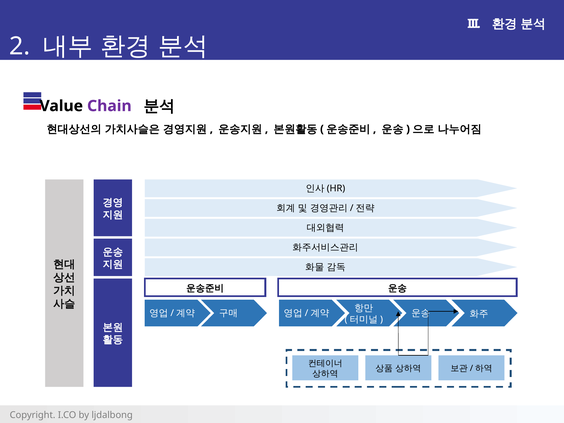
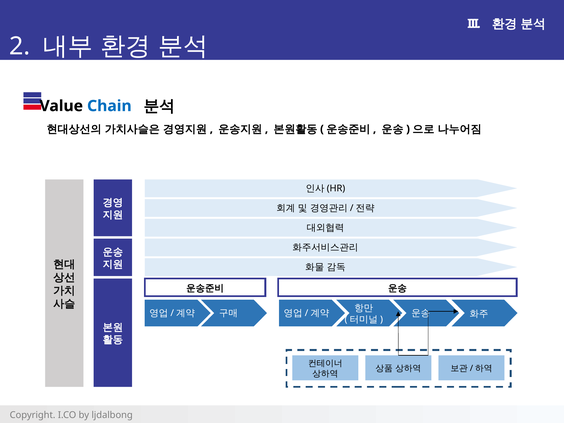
Chain colour: purple -> blue (109, 106)
